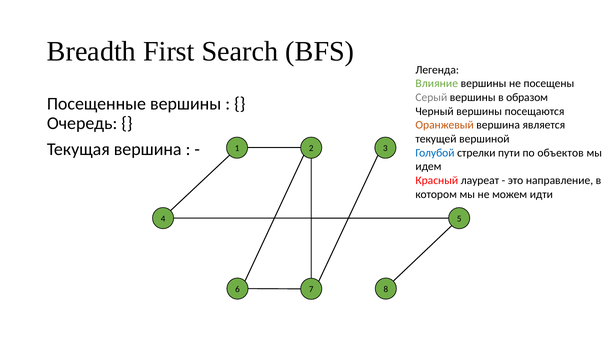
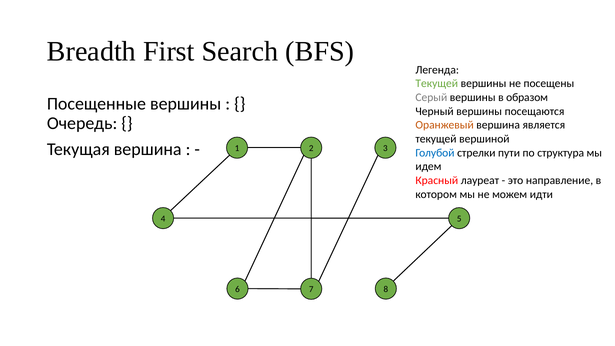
Влияние: Влияние -> Текущей (437, 84)
объектов: объектов -> структура (561, 153)
